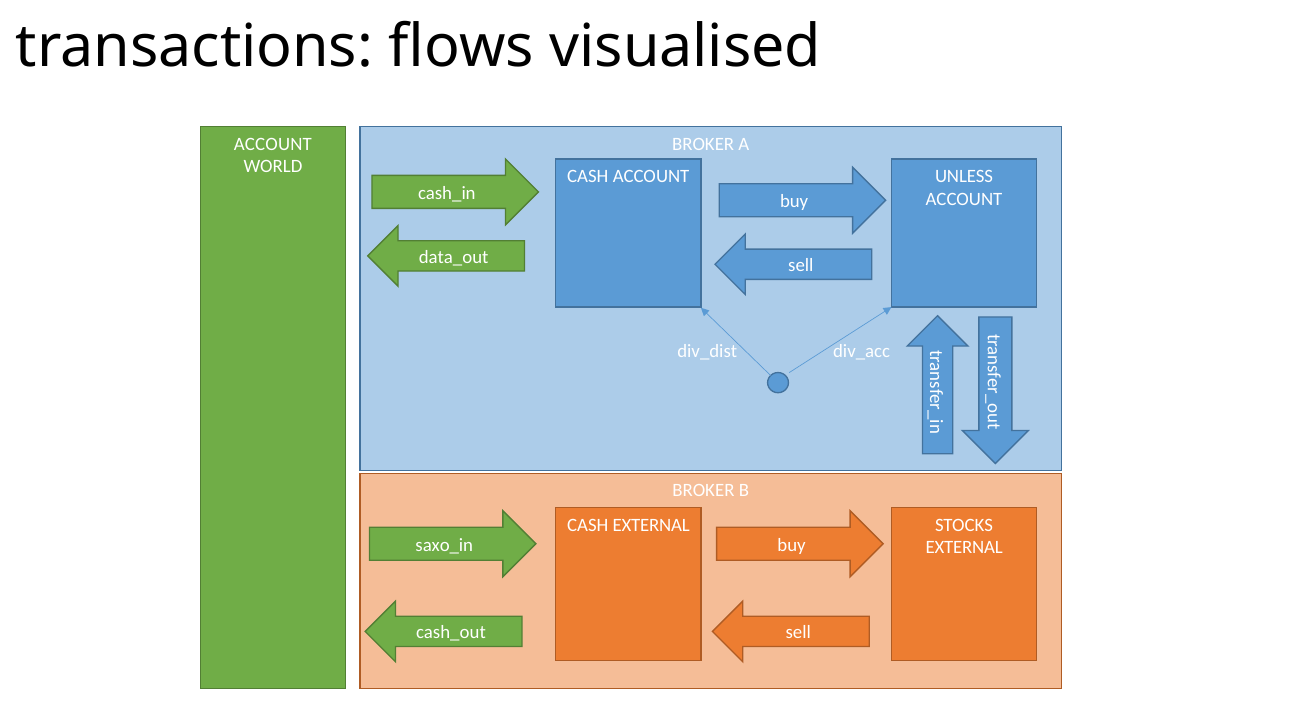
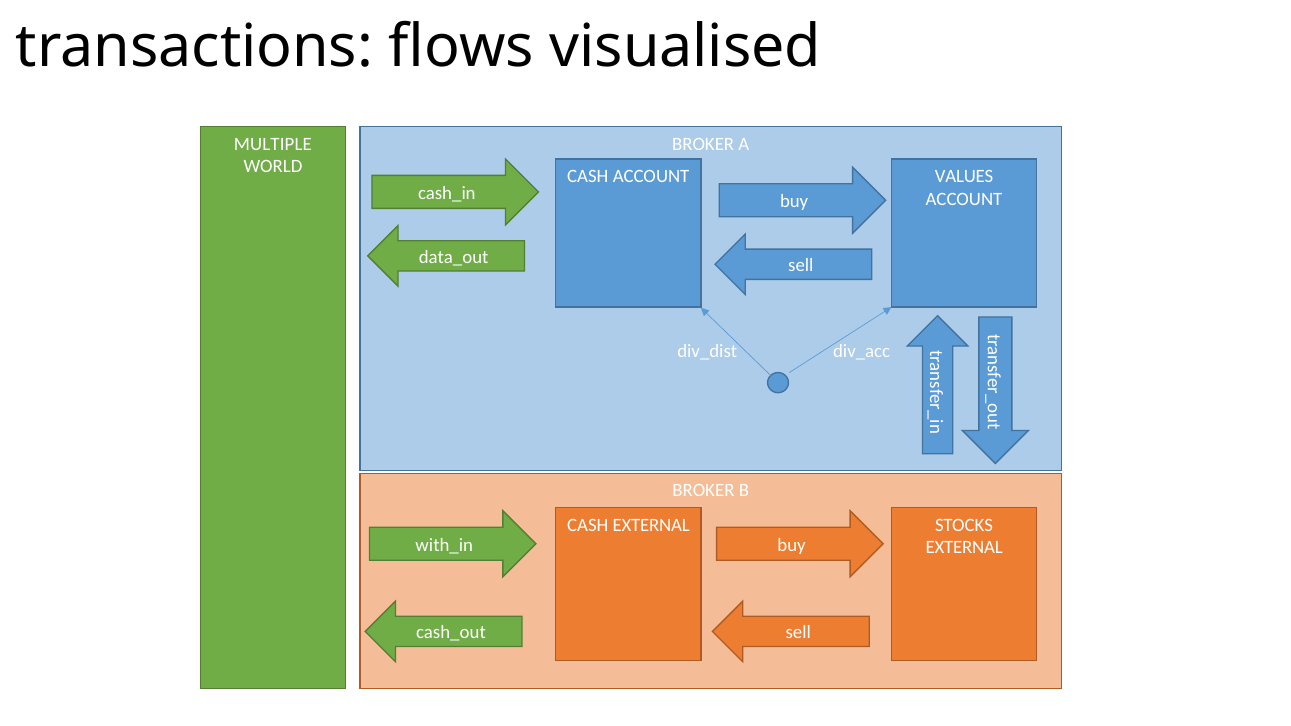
ACCOUNT: ACCOUNT -> MULTIPLE (273, 144)
UNLESS: UNLESS -> VALUES (964, 176)
saxo_in: saxo_in -> with_in (444, 545)
